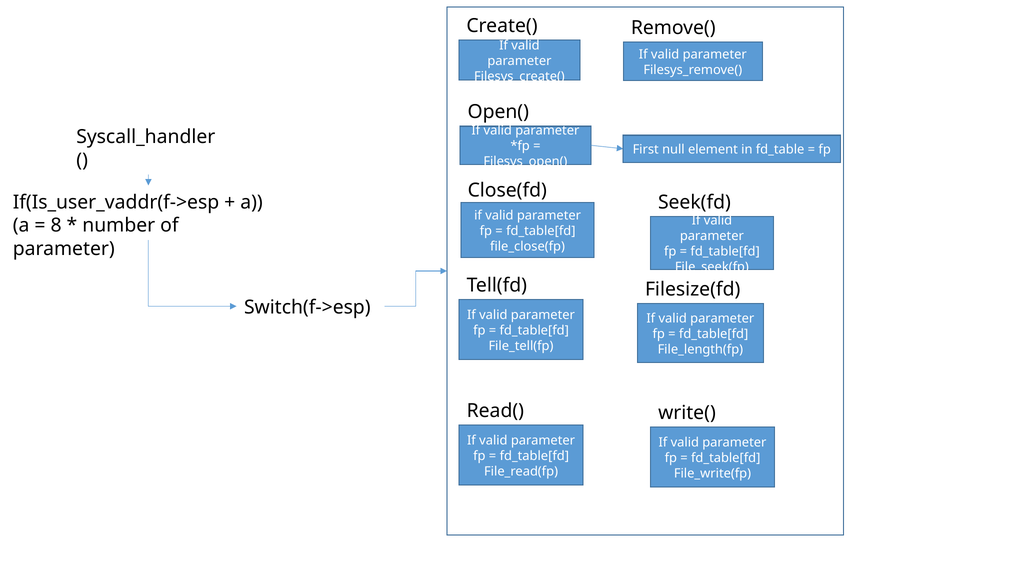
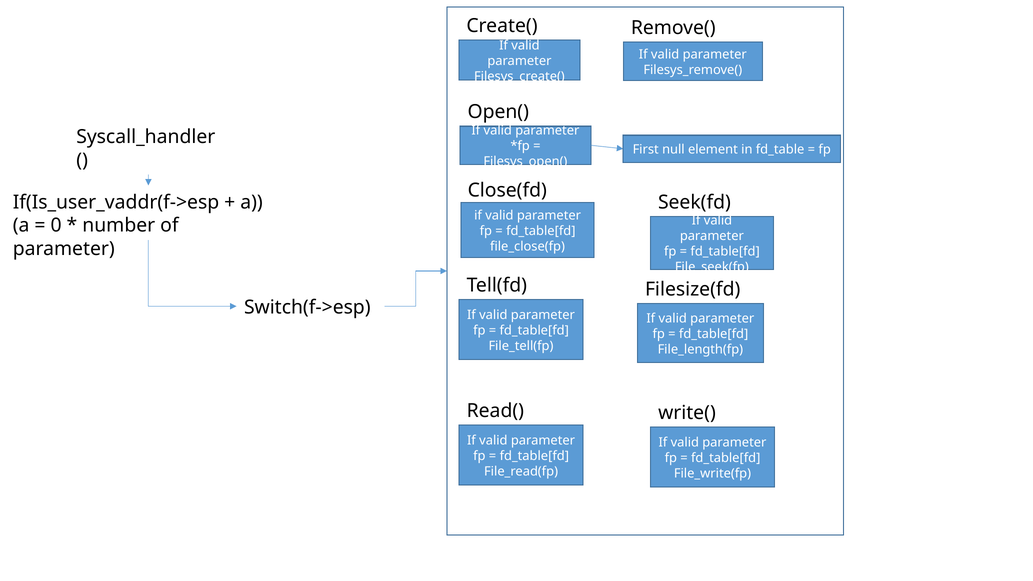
8: 8 -> 0 (56, 226)
